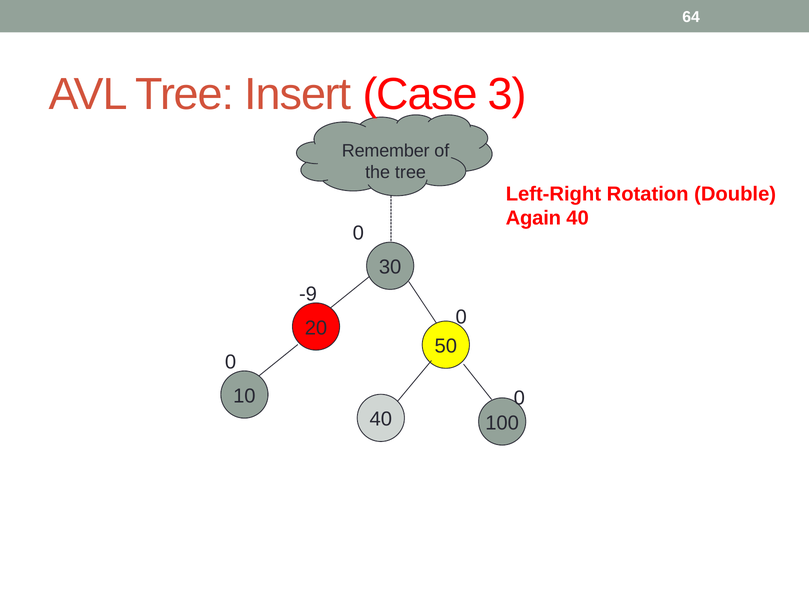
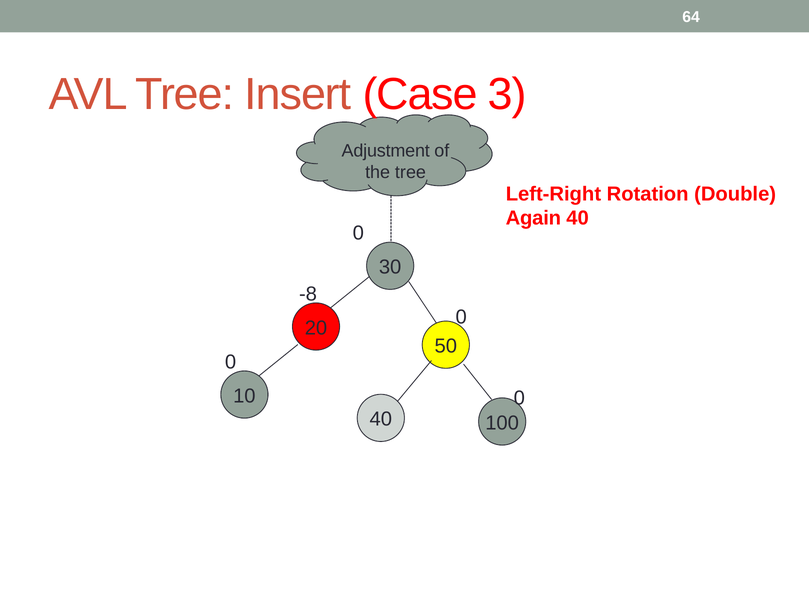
Remember: Remember -> Adjustment (386, 151)
-9: -9 -> -8 (308, 294)
